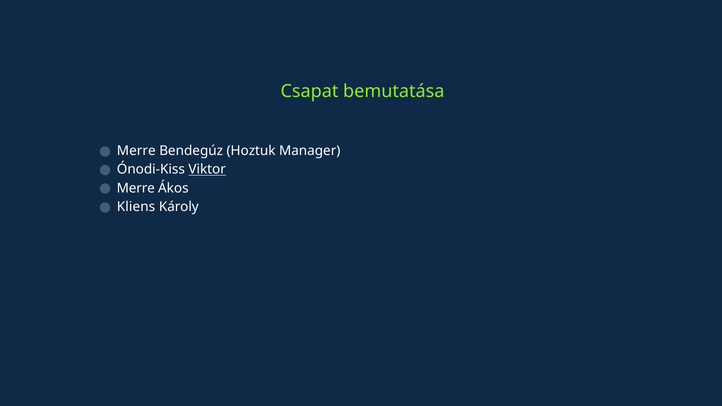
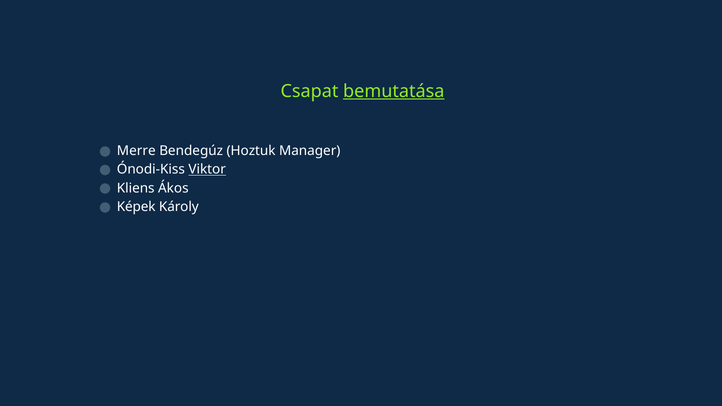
bemutatása underline: none -> present (394, 91)
Merre: Merre -> Kliens (136, 188)
Kliens: Kliens -> Képek (136, 207)
